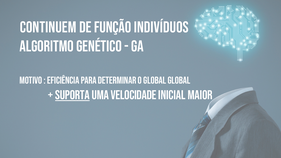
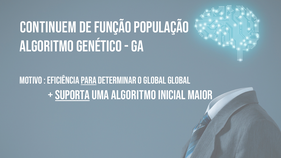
indivíduos: indivíduos -> população (161, 27)
para underline: none -> present (89, 81)
uma velocidade: velocidade -> algoritmo (133, 95)
